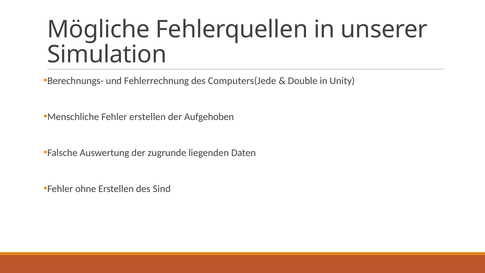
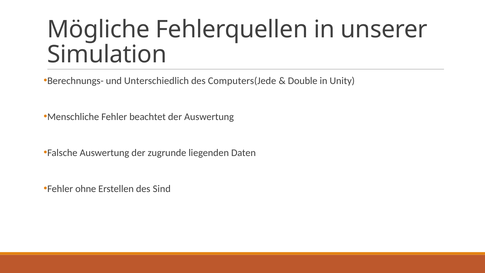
Fehlerrechnung: Fehlerrechnung -> Unterschiedlich (157, 81)
Fehler erstellen: erstellen -> beachtet (148, 117)
der Aufgehoben: Aufgehoben -> Auswertung (209, 117)
